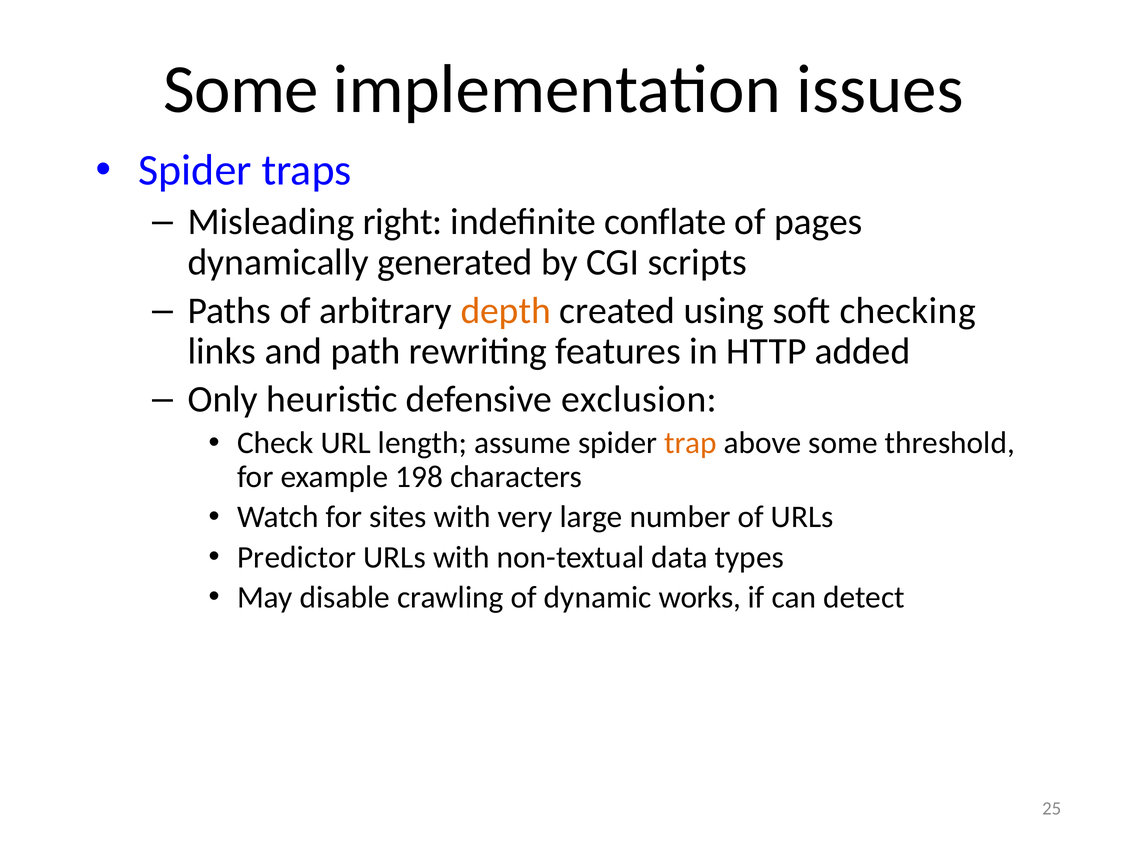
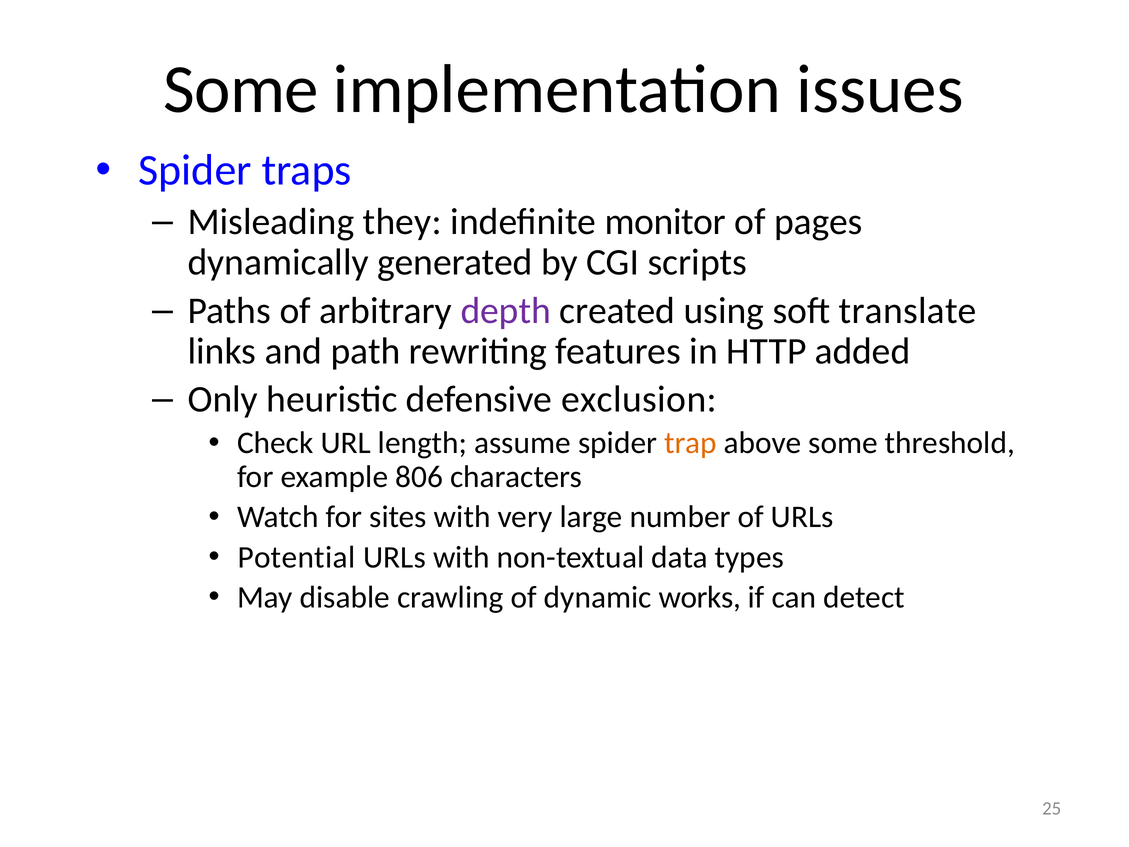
right: right -> they (402, 222)
conflate: conflate -> monitor (665, 222)
depth colour: orange -> purple (506, 311)
checking: checking -> translate (908, 311)
198: 198 -> 806 (419, 477)
Predictor: Predictor -> Potential (296, 557)
